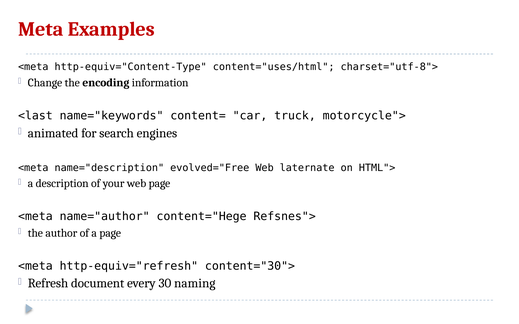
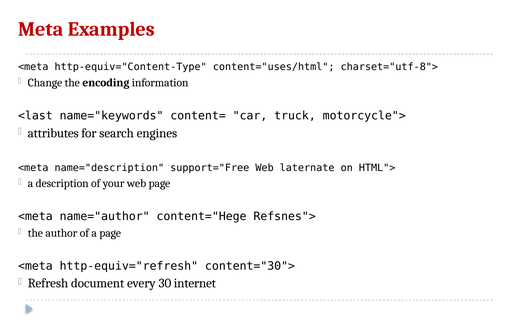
animated: animated -> attributes (53, 133)
evolved="Free: evolved="Free -> support="Free (210, 168)
naming: naming -> internet (195, 284)
